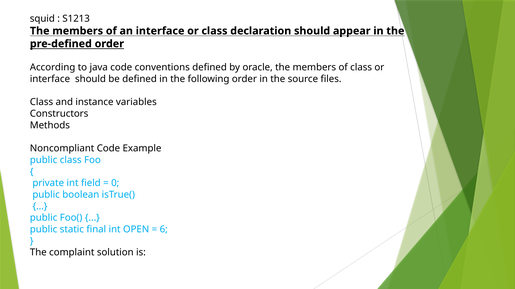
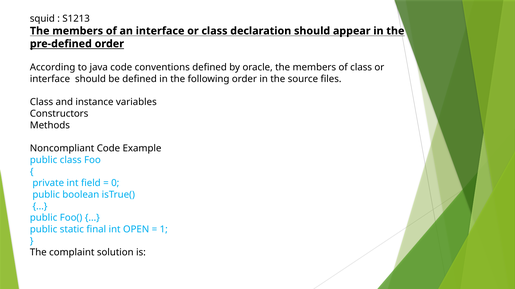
6: 6 -> 1 (164, 230)
